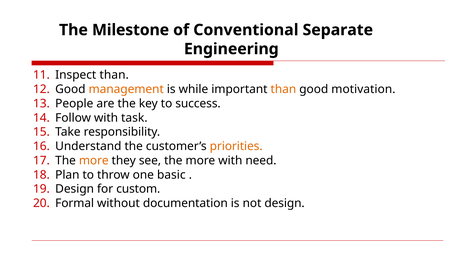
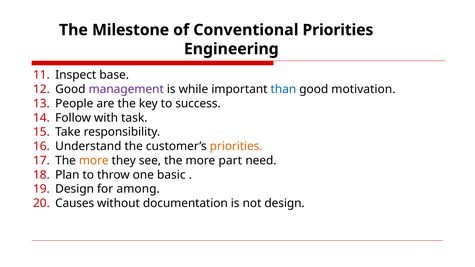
Conventional Separate: Separate -> Priorities (338, 30)
Inspect than: than -> base (114, 75)
management colour: orange -> purple (126, 89)
than colour: orange -> blue (283, 89)
more with: with -> part (230, 161)
custom: custom -> among (138, 189)
Formal: Formal -> Causes (75, 203)
